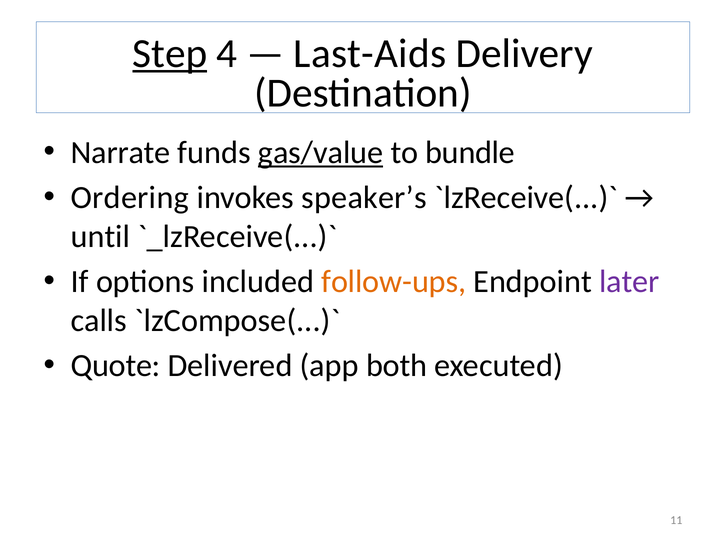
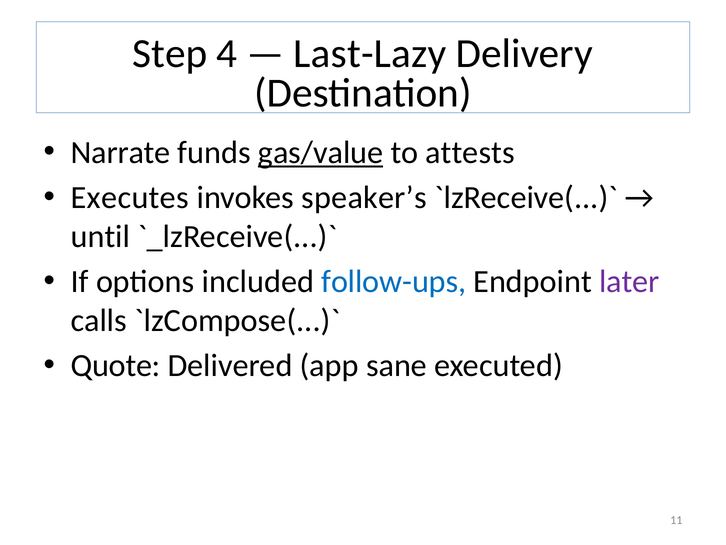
Step underline: present -> none (170, 54)
Last-Aids: Last-Aids -> Last-Lazy (370, 54)
bundle: bundle -> attests (470, 152)
Ordering: Ordering -> Executes (130, 197)
follow-ups colour: orange -> blue (394, 281)
both: both -> sane (397, 365)
